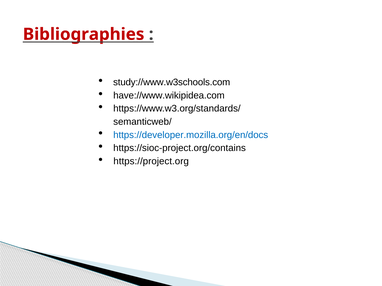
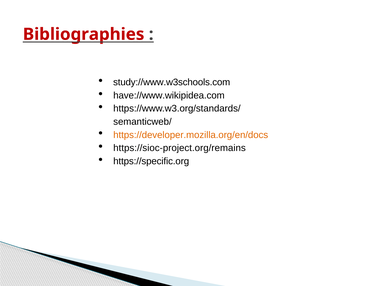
https://developer.mozilla.org/en/docs colour: blue -> orange (191, 135)
https://sioc-project.org/contains: https://sioc-project.org/contains -> https://sioc-project.org/remains (180, 148)
https://project.org: https://project.org -> https://specific.org (151, 161)
